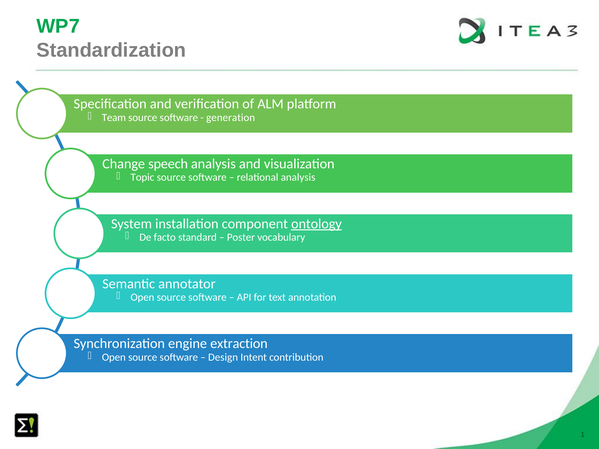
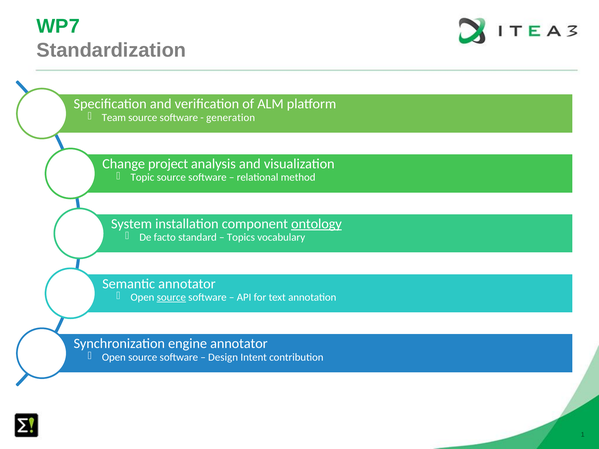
speech: speech -> project (168, 164)
relational analysis: analysis -> method (298, 177)
Poster: Poster -> Topics (241, 237)
source underline: none -> present (171, 297)
engine extraction: extraction -> annotator (239, 344)
